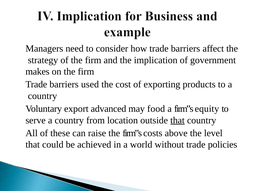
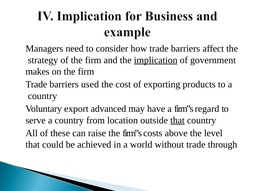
implication underline: none -> present (156, 60)
food: food -> have (156, 109)
equity: equity -> regard (207, 109)
policies: policies -> through (223, 145)
